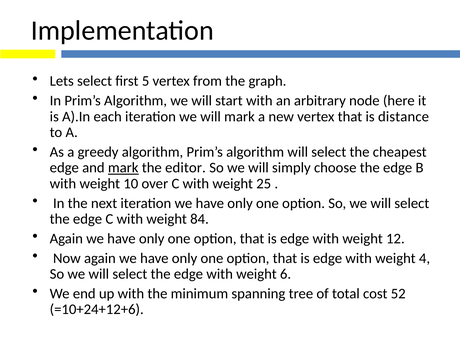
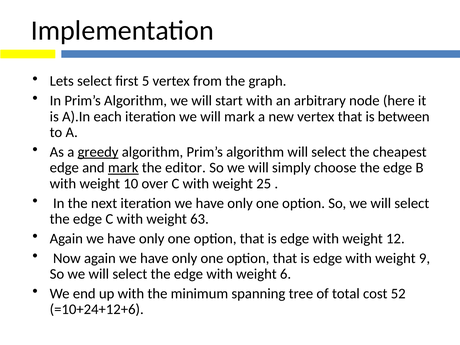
distance: distance -> between (404, 117)
greedy underline: none -> present (98, 152)
84: 84 -> 63 (200, 219)
4: 4 -> 9 (425, 258)
